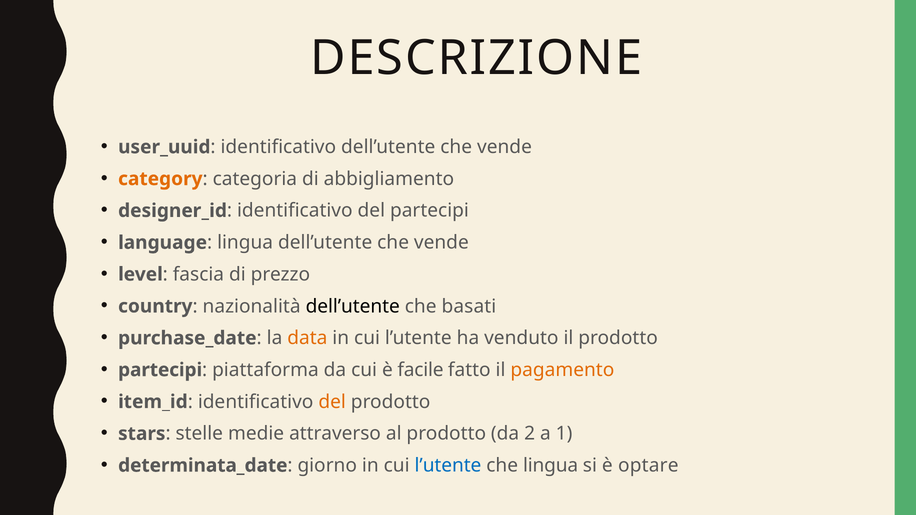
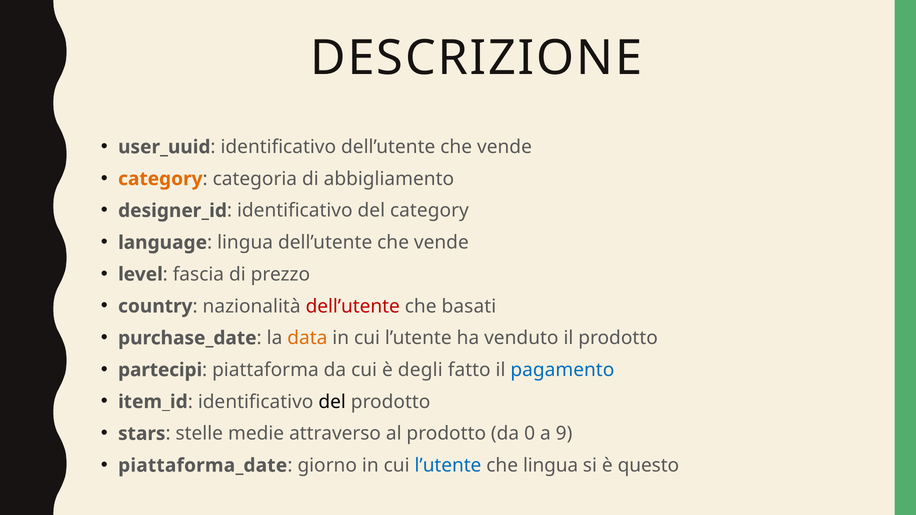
del partecipi: partecipi -> category (429, 211)
dell’utente colour: black -> red (353, 306)
facile: facile -> degli (420, 370)
pagamento colour: orange -> blue (562, 370)
del colour: orange -> black (332, 402)
2: 2 -> 0 (530, 434)
1: 1 -> 9 (564, 434)
determinata_date: determinata_date -> piattaforma_date (203, 466)
optare: optare -> questo (648, 466)
